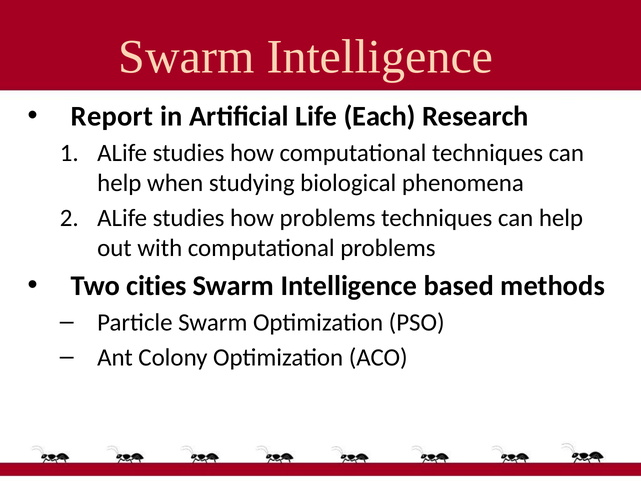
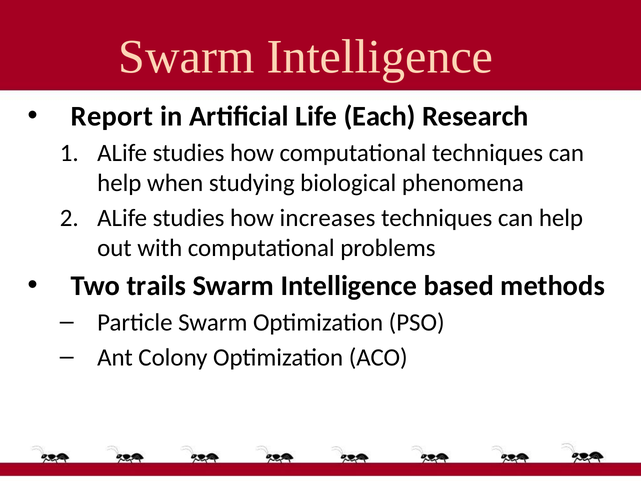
how problems: problems -> increases (327, 218)
cities: cities -> trails (156, 286)
